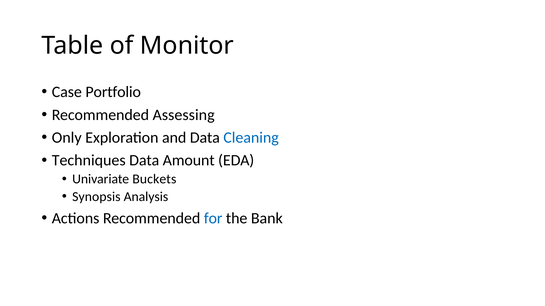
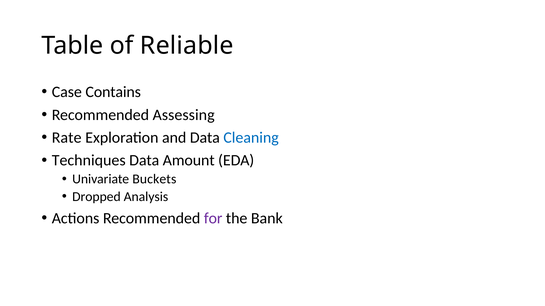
Monitor: Monitor -> Reliable (187, 46)
Portfolio: Portfolio -> Contains (113, 92)
Only: Only -> Rate (67, 138)
Synopsis: Synopsis -> Dropped (96, 197)
for colour: blue -> purple (213, 219)
